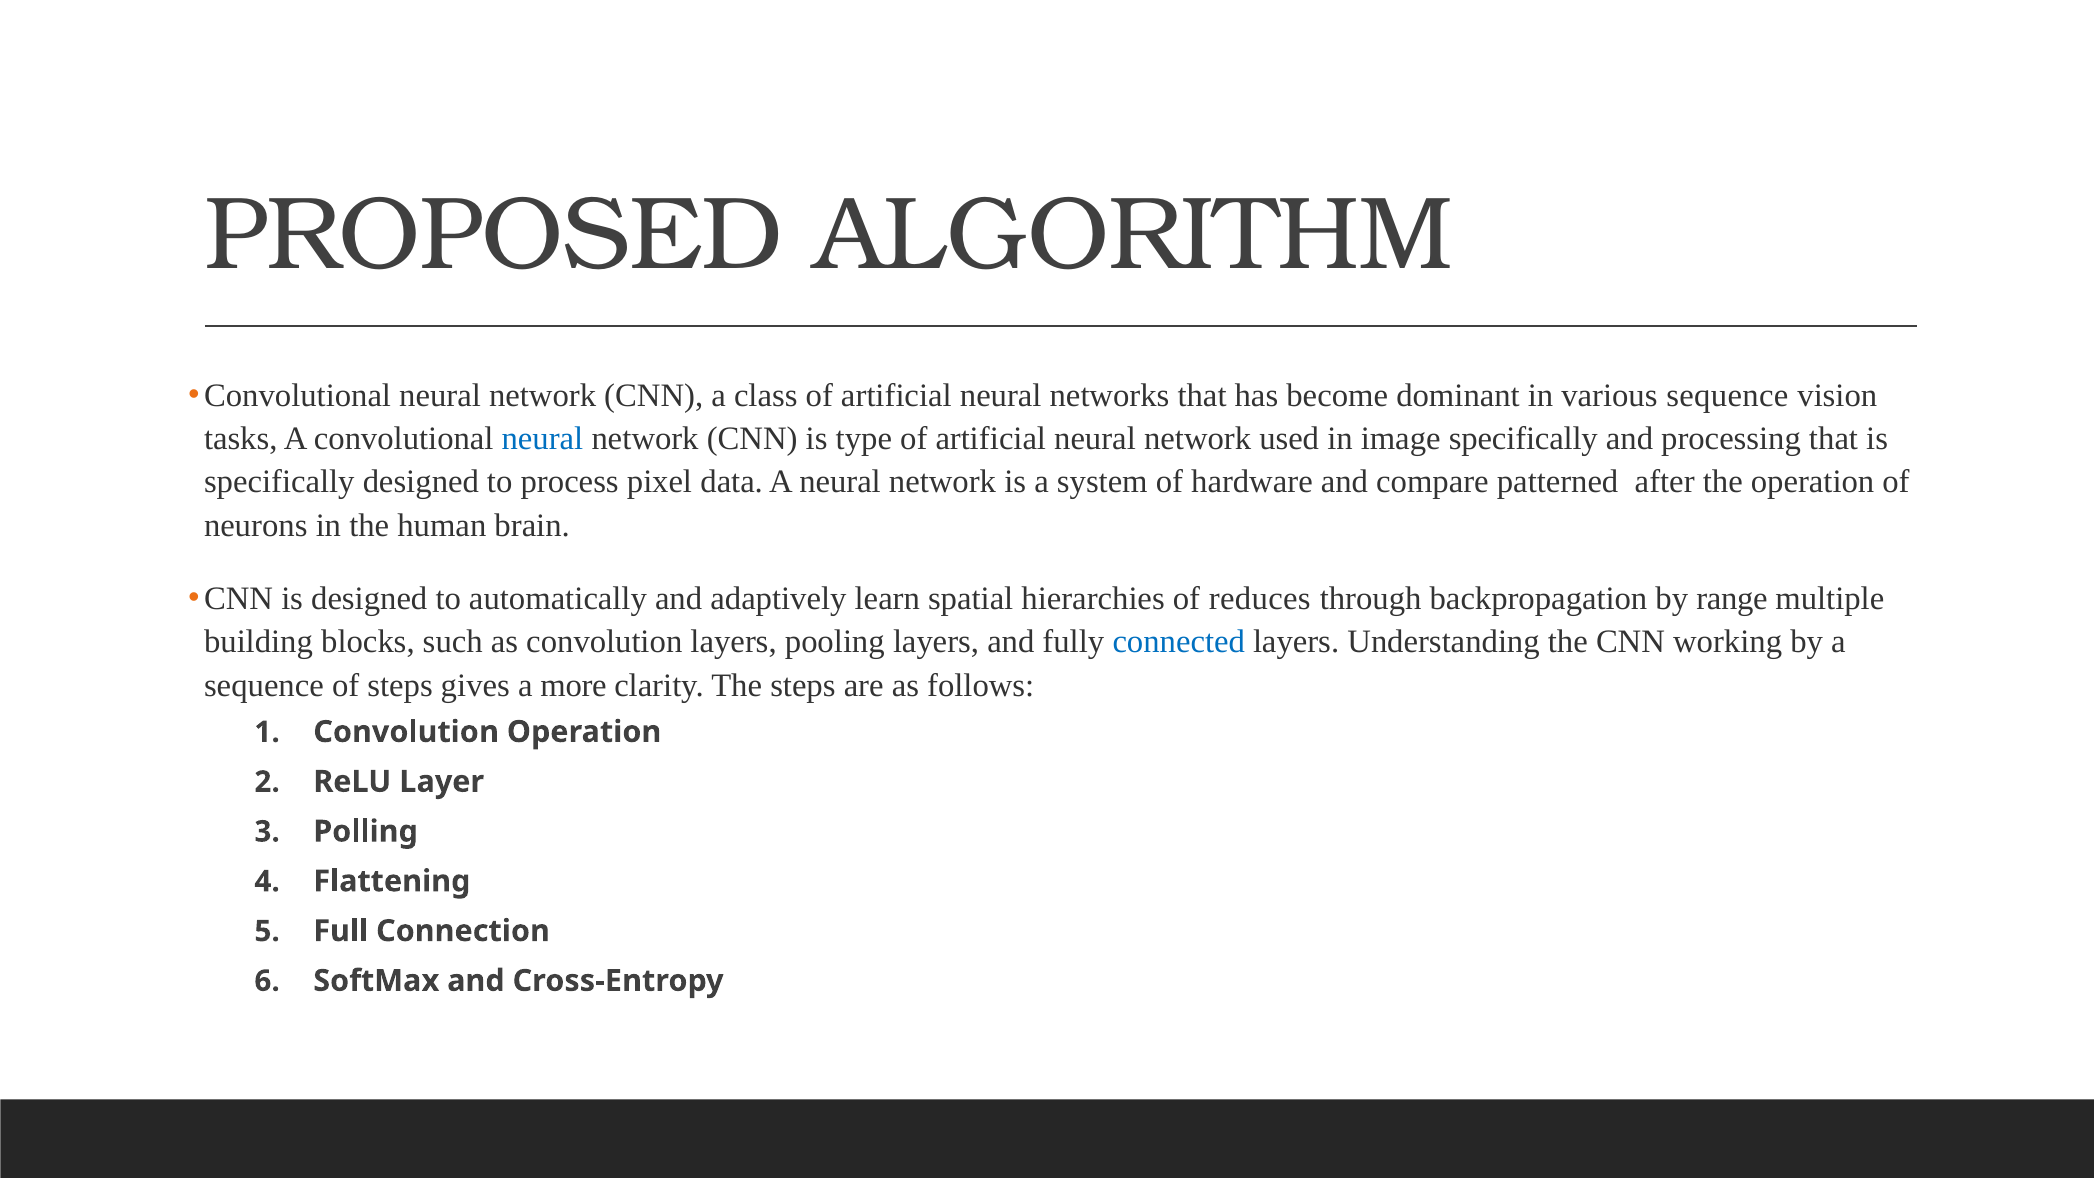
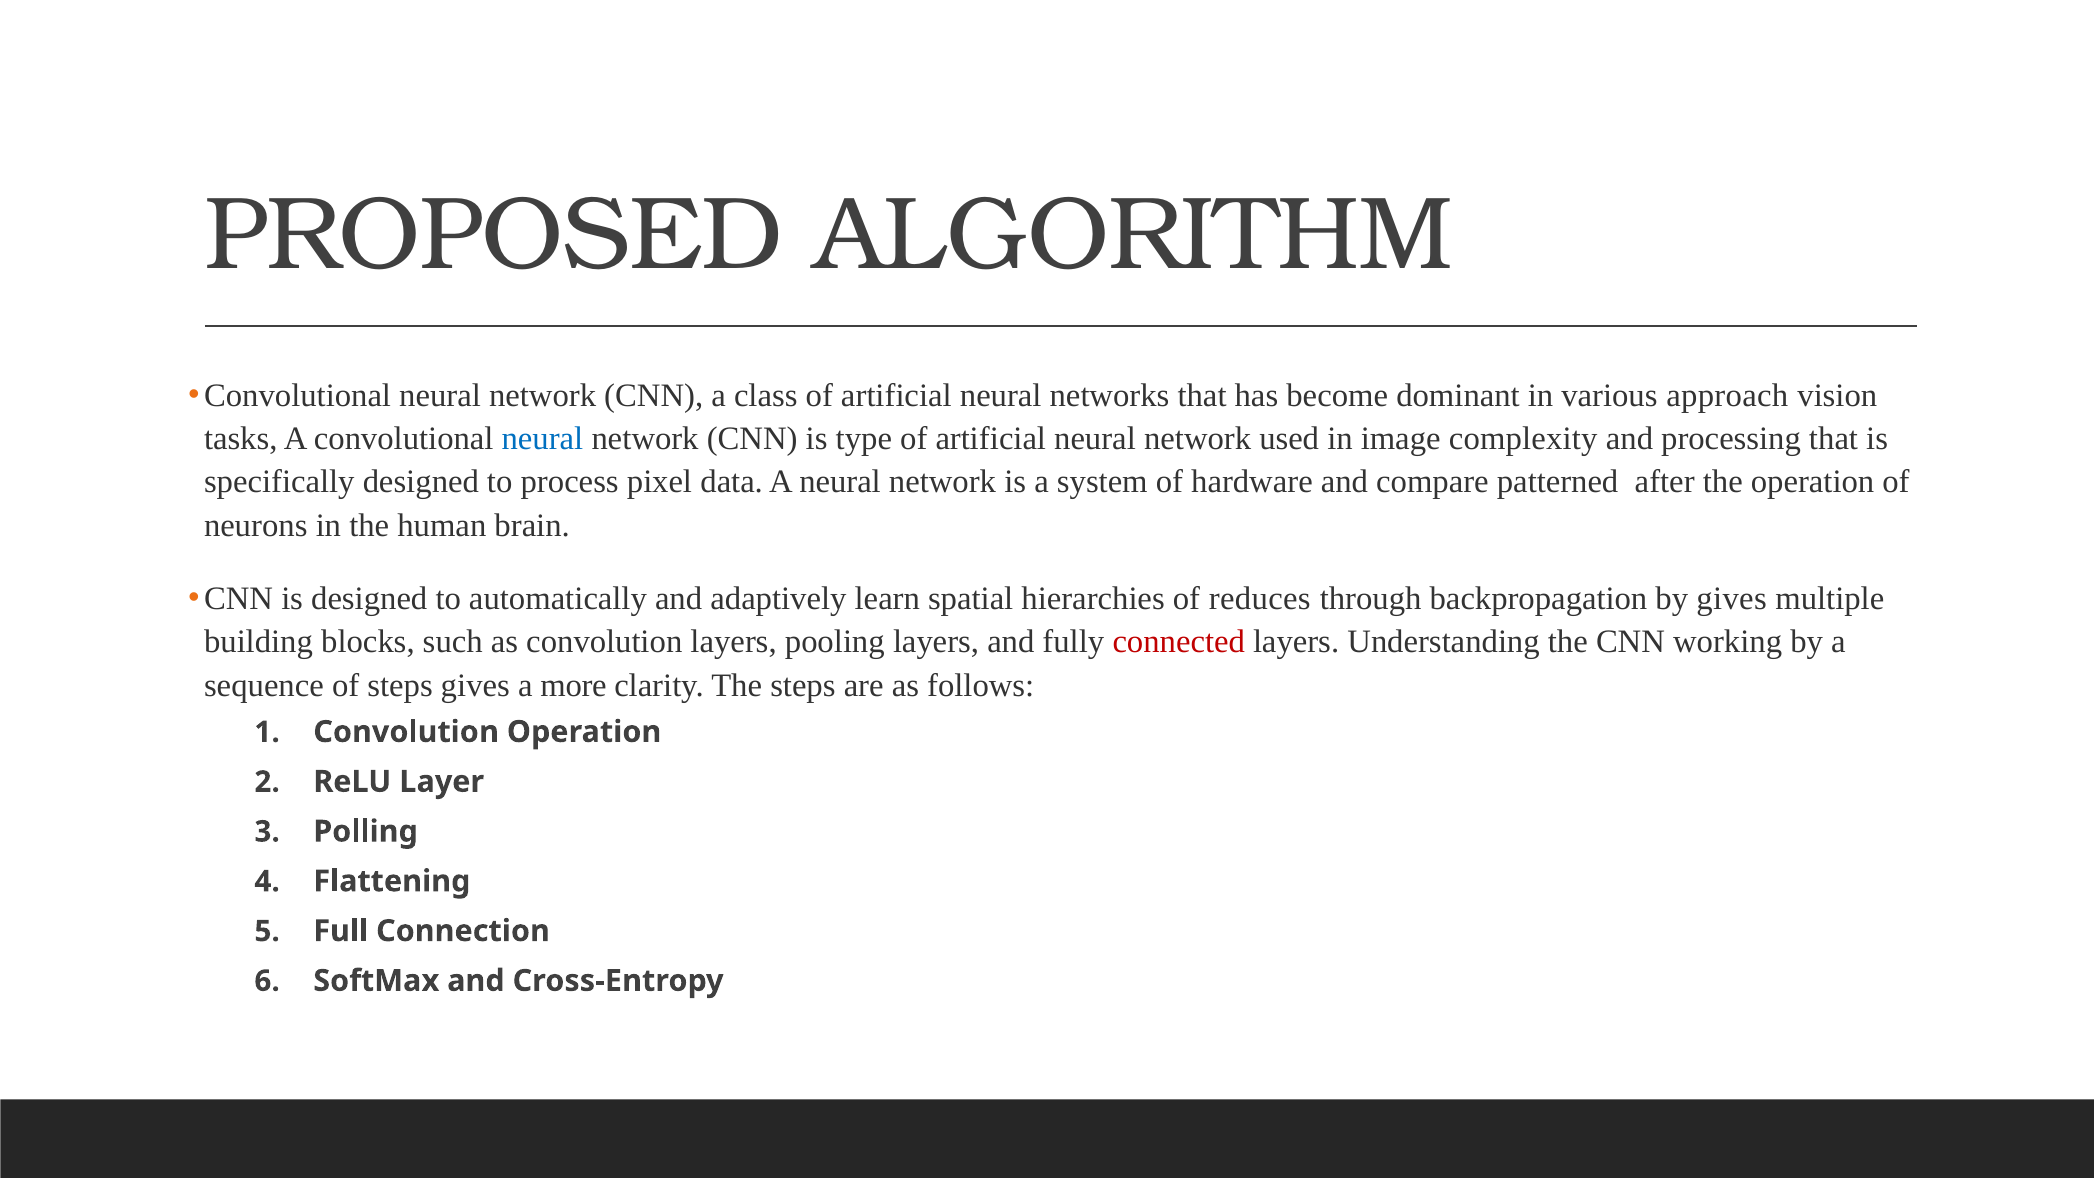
various sequence: sequence -> approach (1727, 396)
image specifically: specifically -> complexity (1523, 439)
by range: range -> gives (1732, 599)
connected colour: blue -> red (1179, 642)
